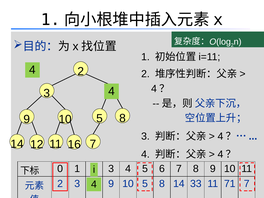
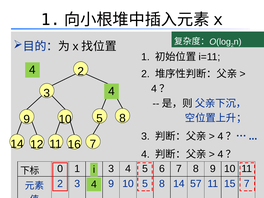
33: 33 -> 57 (196, 184)
71: 71 -> 15 (230, 184)
